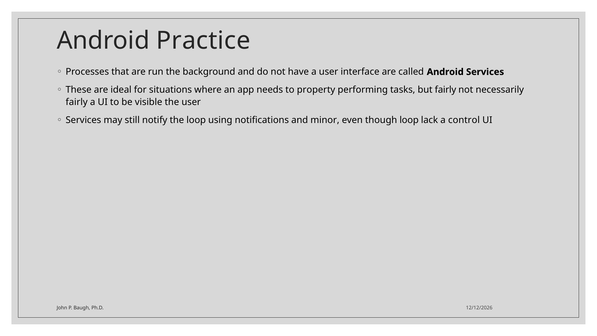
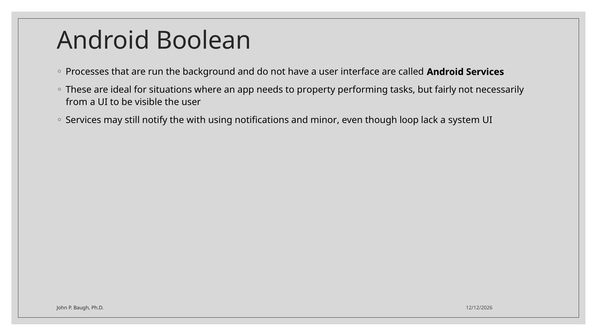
Practice: Practice -> Boolean (204, 41)
fairly: fairly -> from (77, 102)
the loop: loop -> with (196, 120)
control: control -> system (464, 120)
